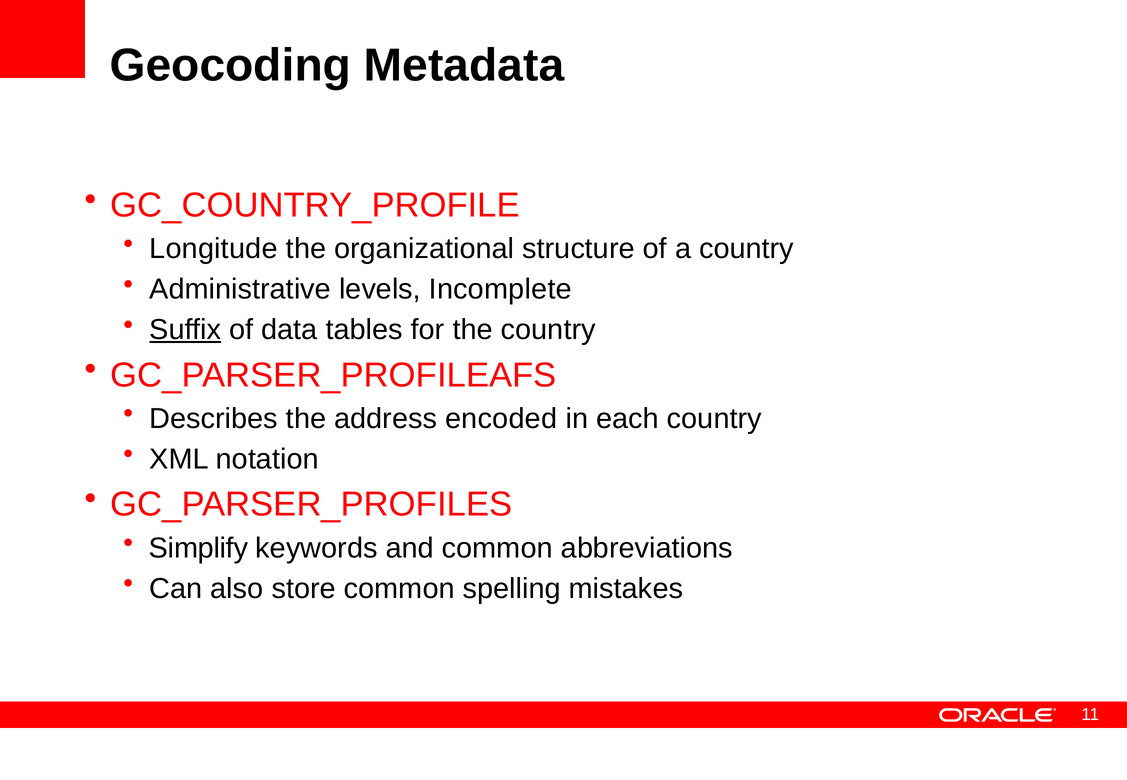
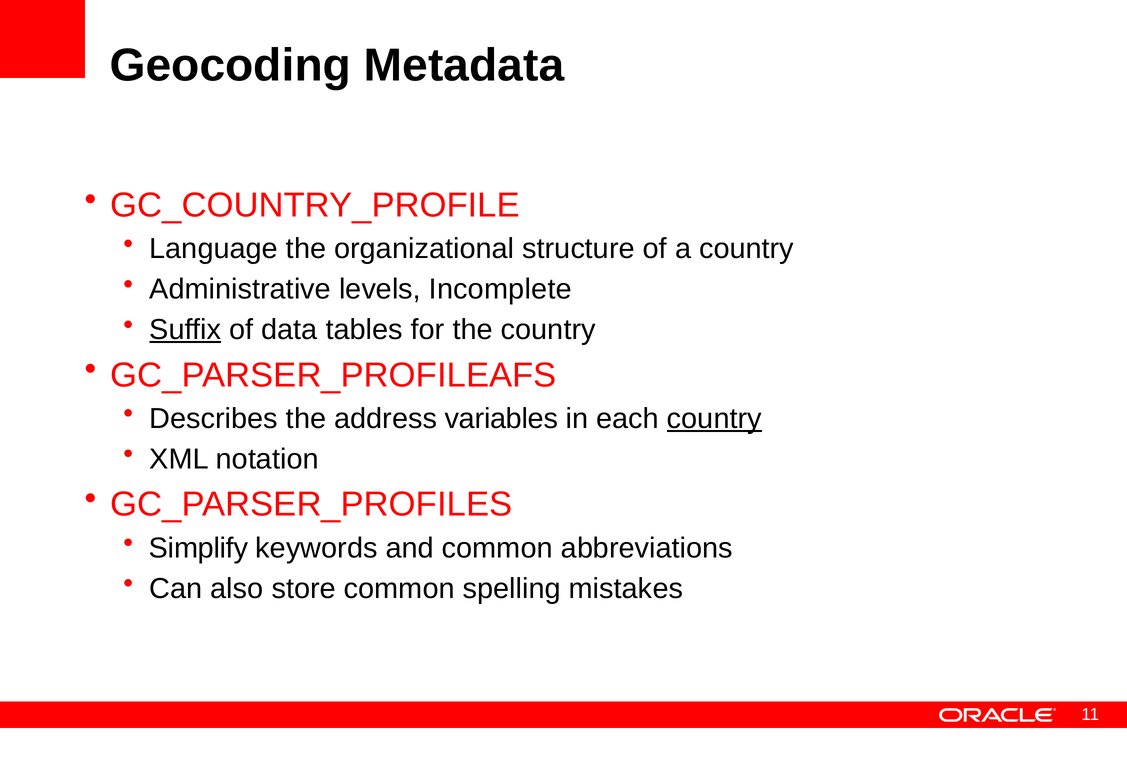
Longitude: Longitude -> Language (214, 249)
encoded: encoded -> variables (501, 419)
country underline: none -> present (714, 419)
